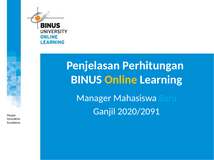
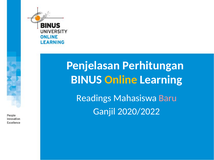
Manager: Manager -> Readings (94, 98)
Baru colour: light blue -> pink (168, 98)
2020/2091: 2020/2091 -> 2020/2022 (139, 112)
